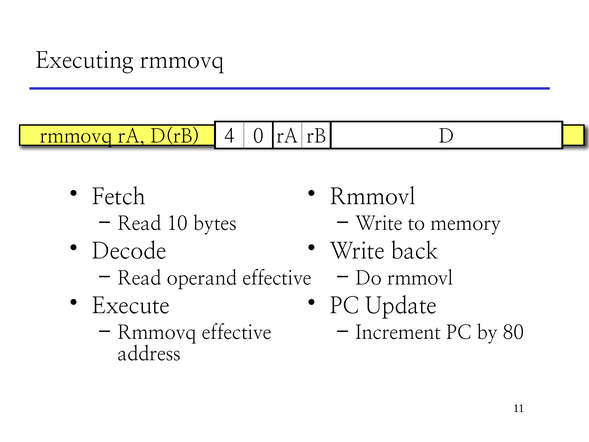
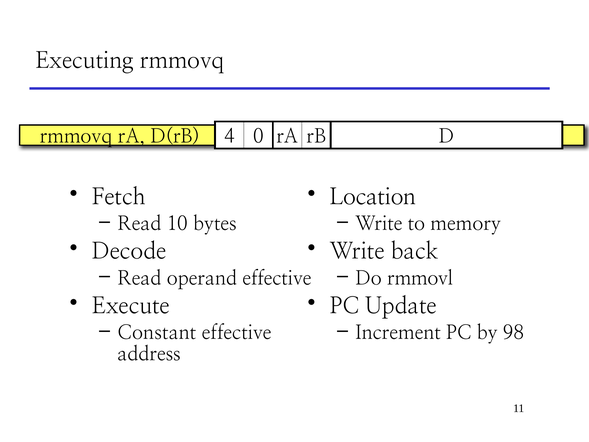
Rmmovl: Rmmovl -> Location (373, 197)
Rmmovq: Rmmovq -> Constant (157, 333)
80: 80 -> 98 (514, 333)
